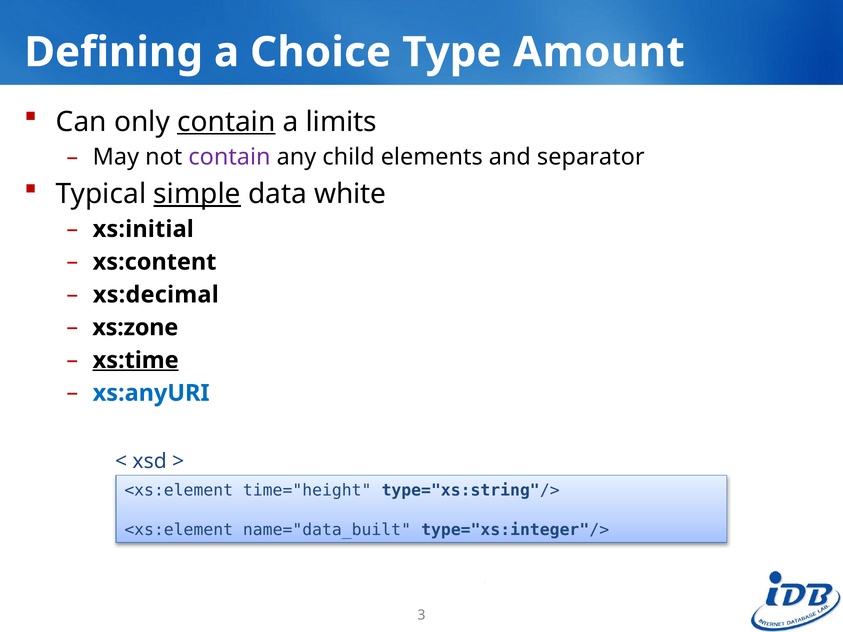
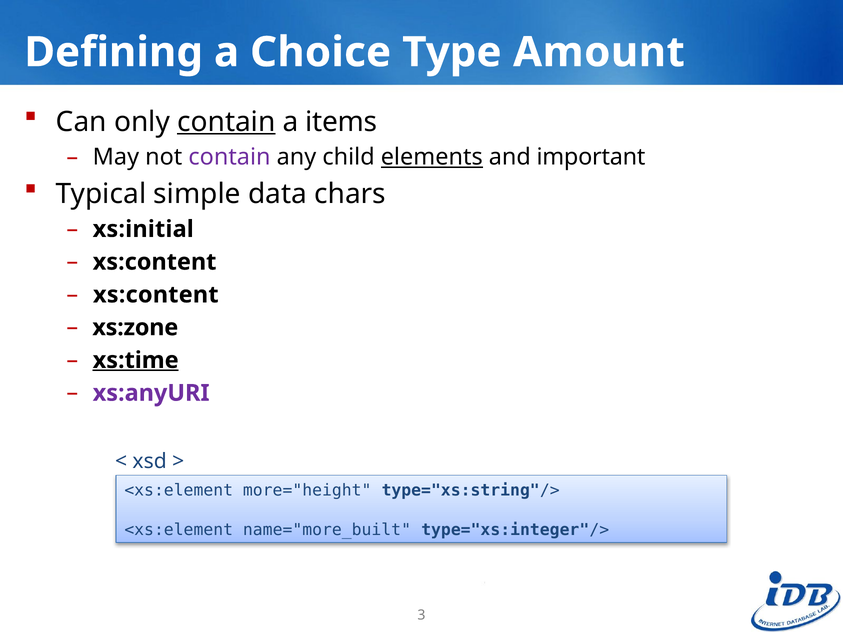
limits: limits -> items (341, 122)
elements underline: none -> present (432, 157)
separator: separator -> important (591, 157)
simple underline: present -> none (197, 194)
white: white -> chars (350, 194)
xs:decimal: xs:decimal -> xs:content (156, 295)
xs:anyURI colour: blue -> purple (151, 393)
time="height: time="height -> more="height (307, 491)
name="data_built: name="data_built -> name="more_built (327, 530)
